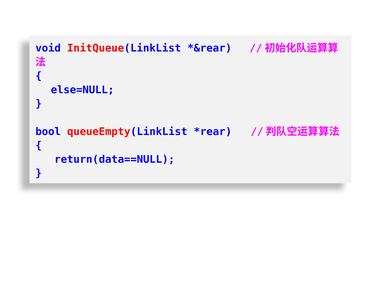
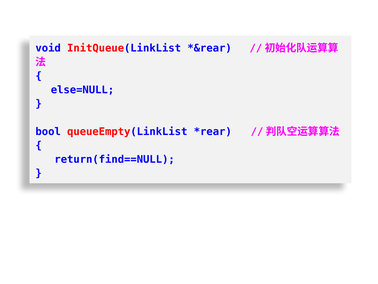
return(data==NULL: return(data==NULL -> return(find==NULL (115, 159)
